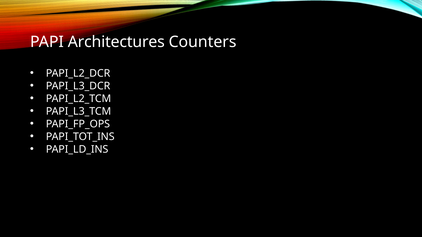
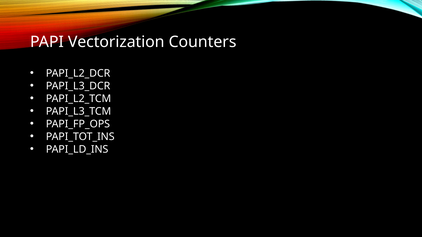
Architectures: Architectures -> Vectorization (116, 42)
